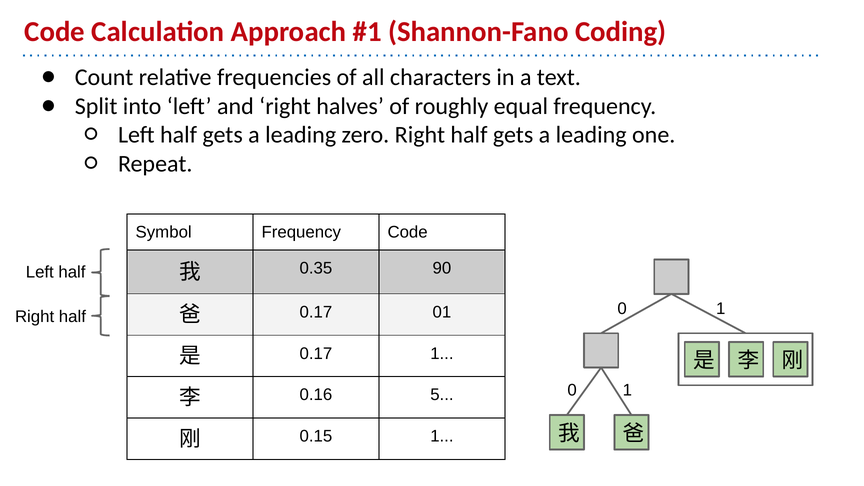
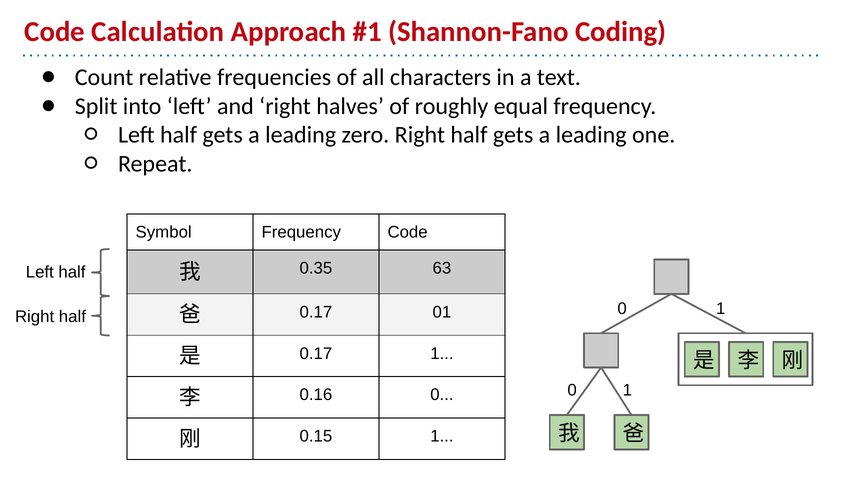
90: 90 -> 63 (442, 268)
0.16 5: 5 -> 0 (442, 395)
